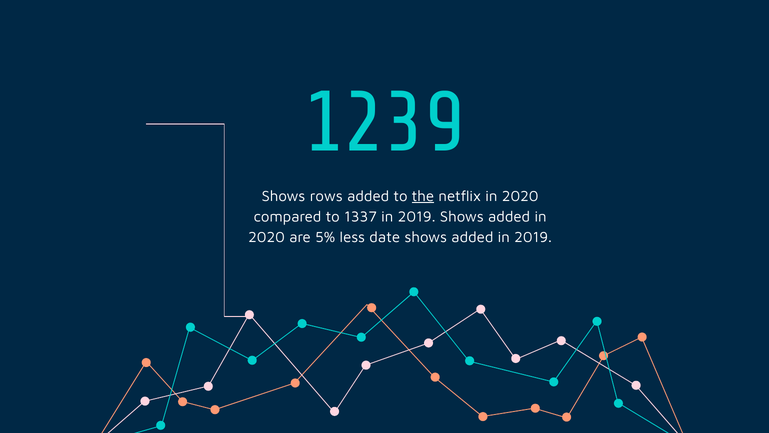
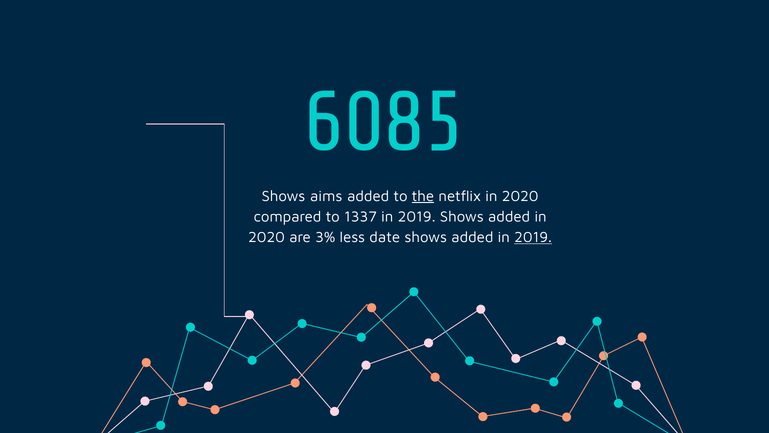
1239: 1239 -> 6085 (384, 123)
rows: rows -> aims (326, 196)
5%: 5% -> 3% (325, 237)
2019 underline: none -> present (533, 237)
